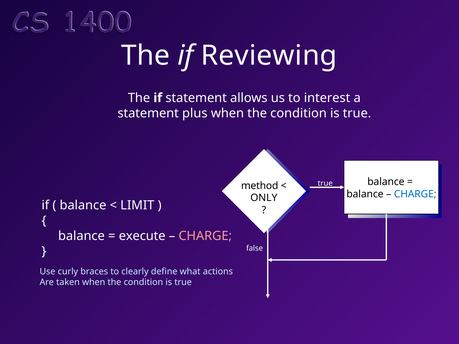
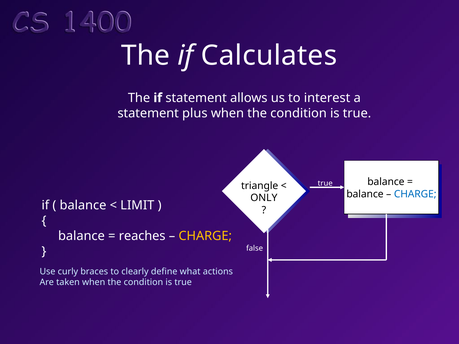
Reviewing: Reviewing -> Calculates (269, 56)
method: method -> triangle (260, 186)
execute: execute -> reaches (142, 236)
CHARGE colour: pink -> yellow (205, 236)
